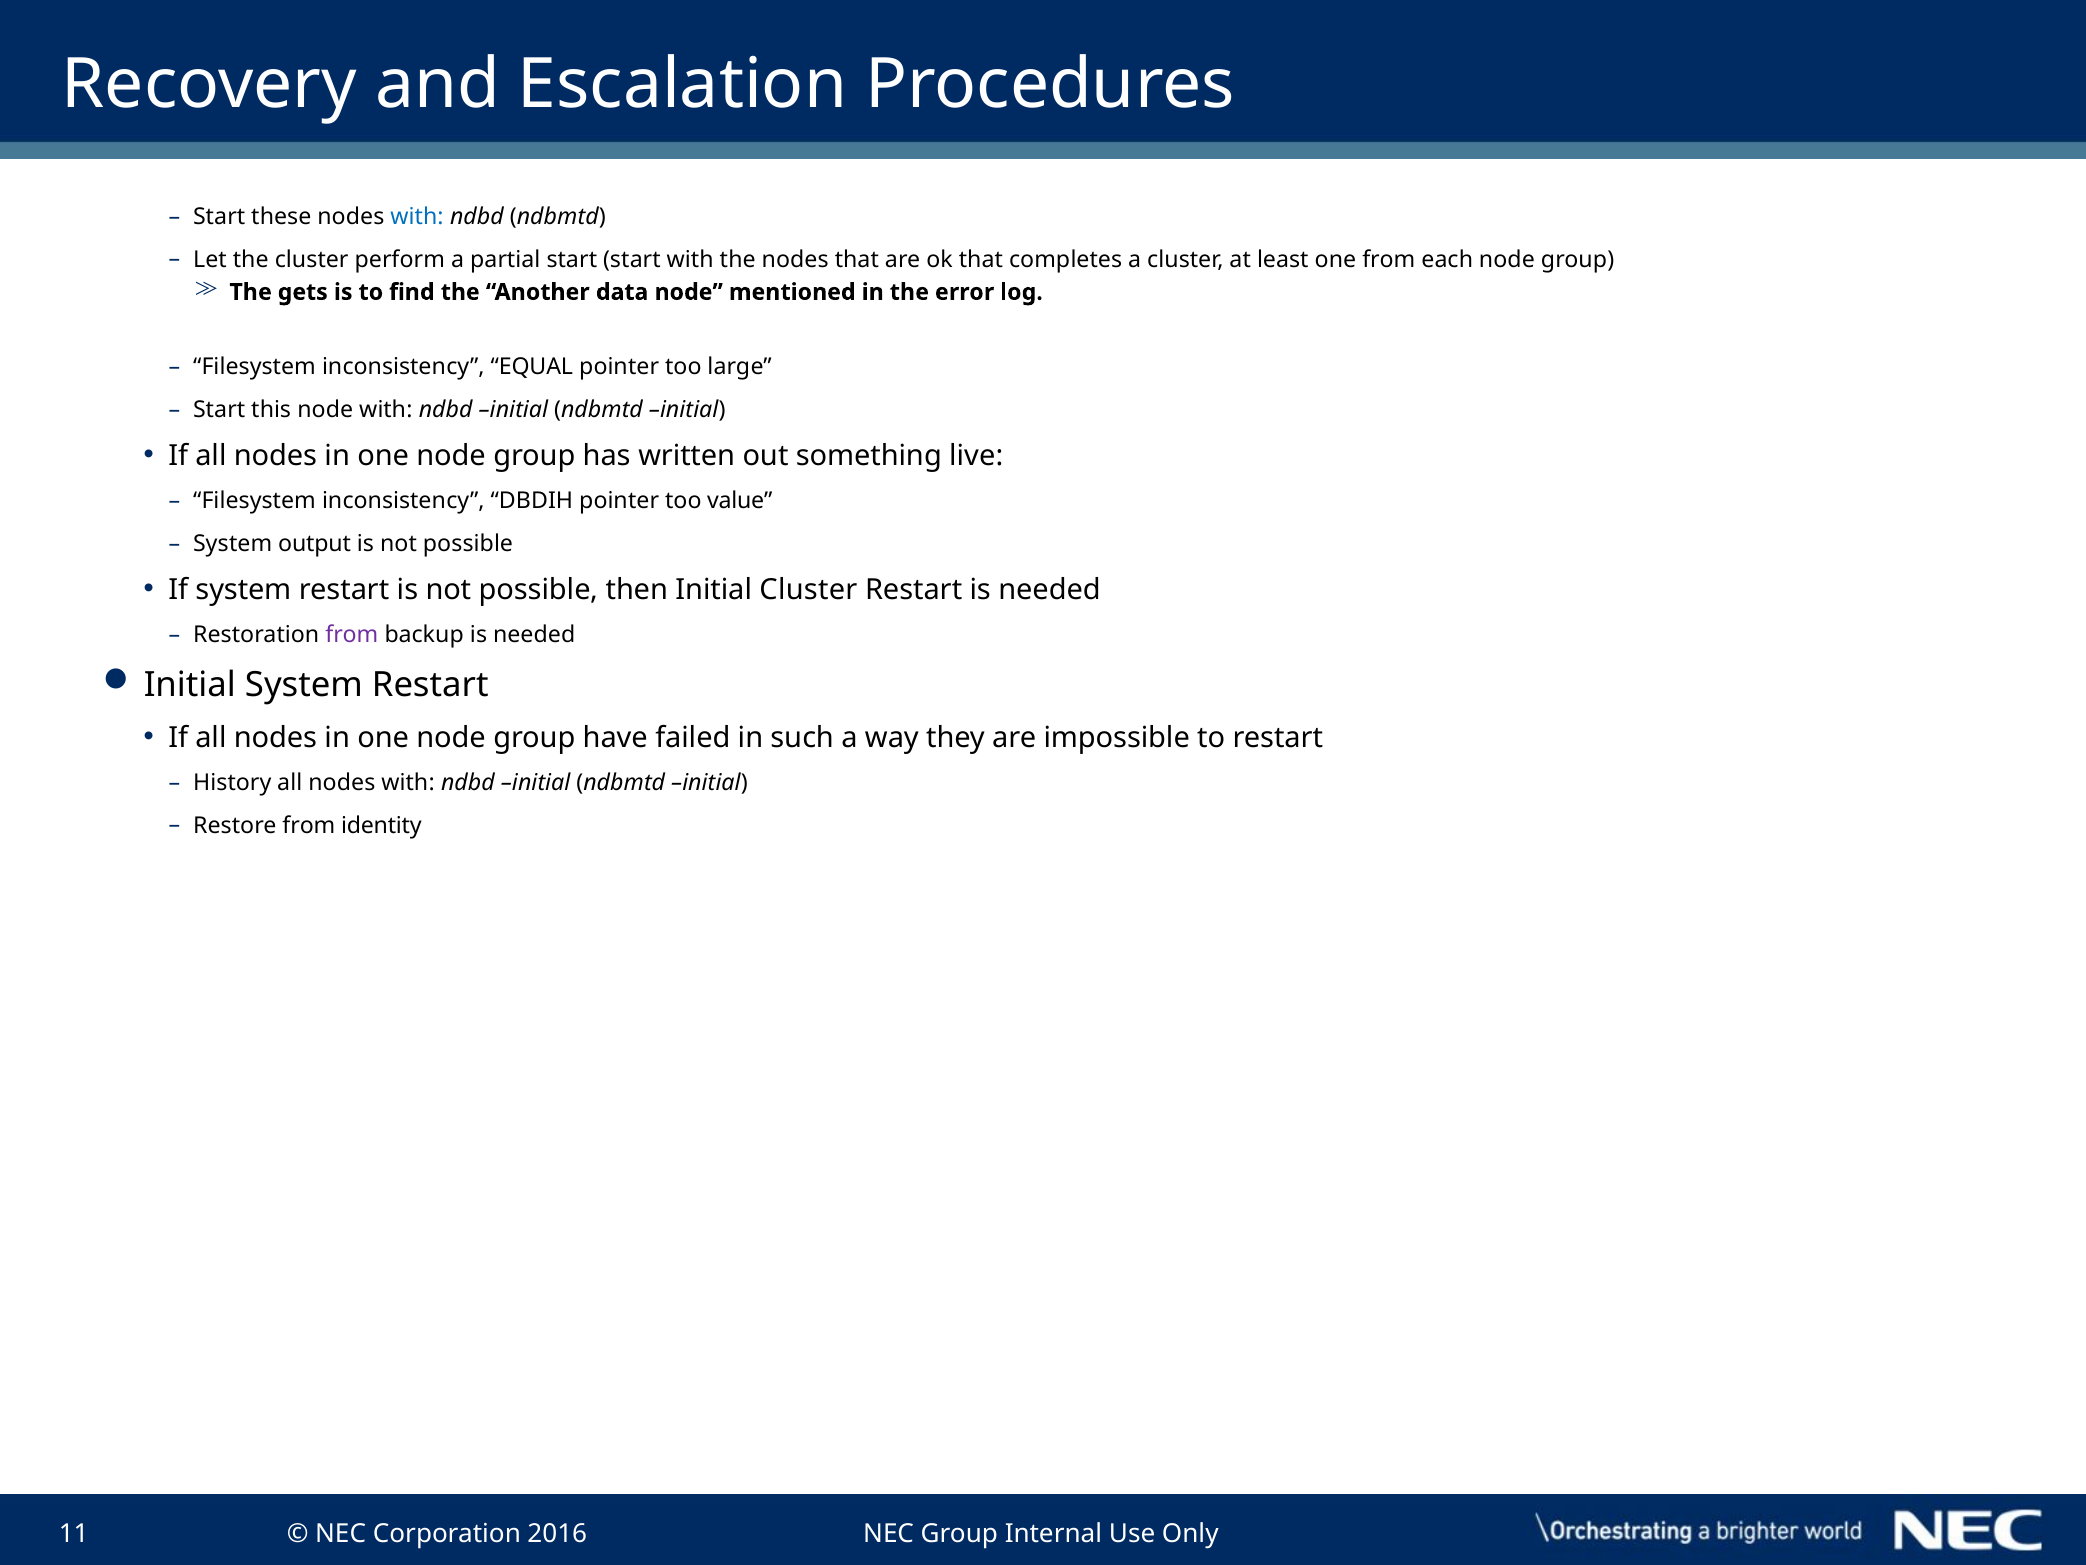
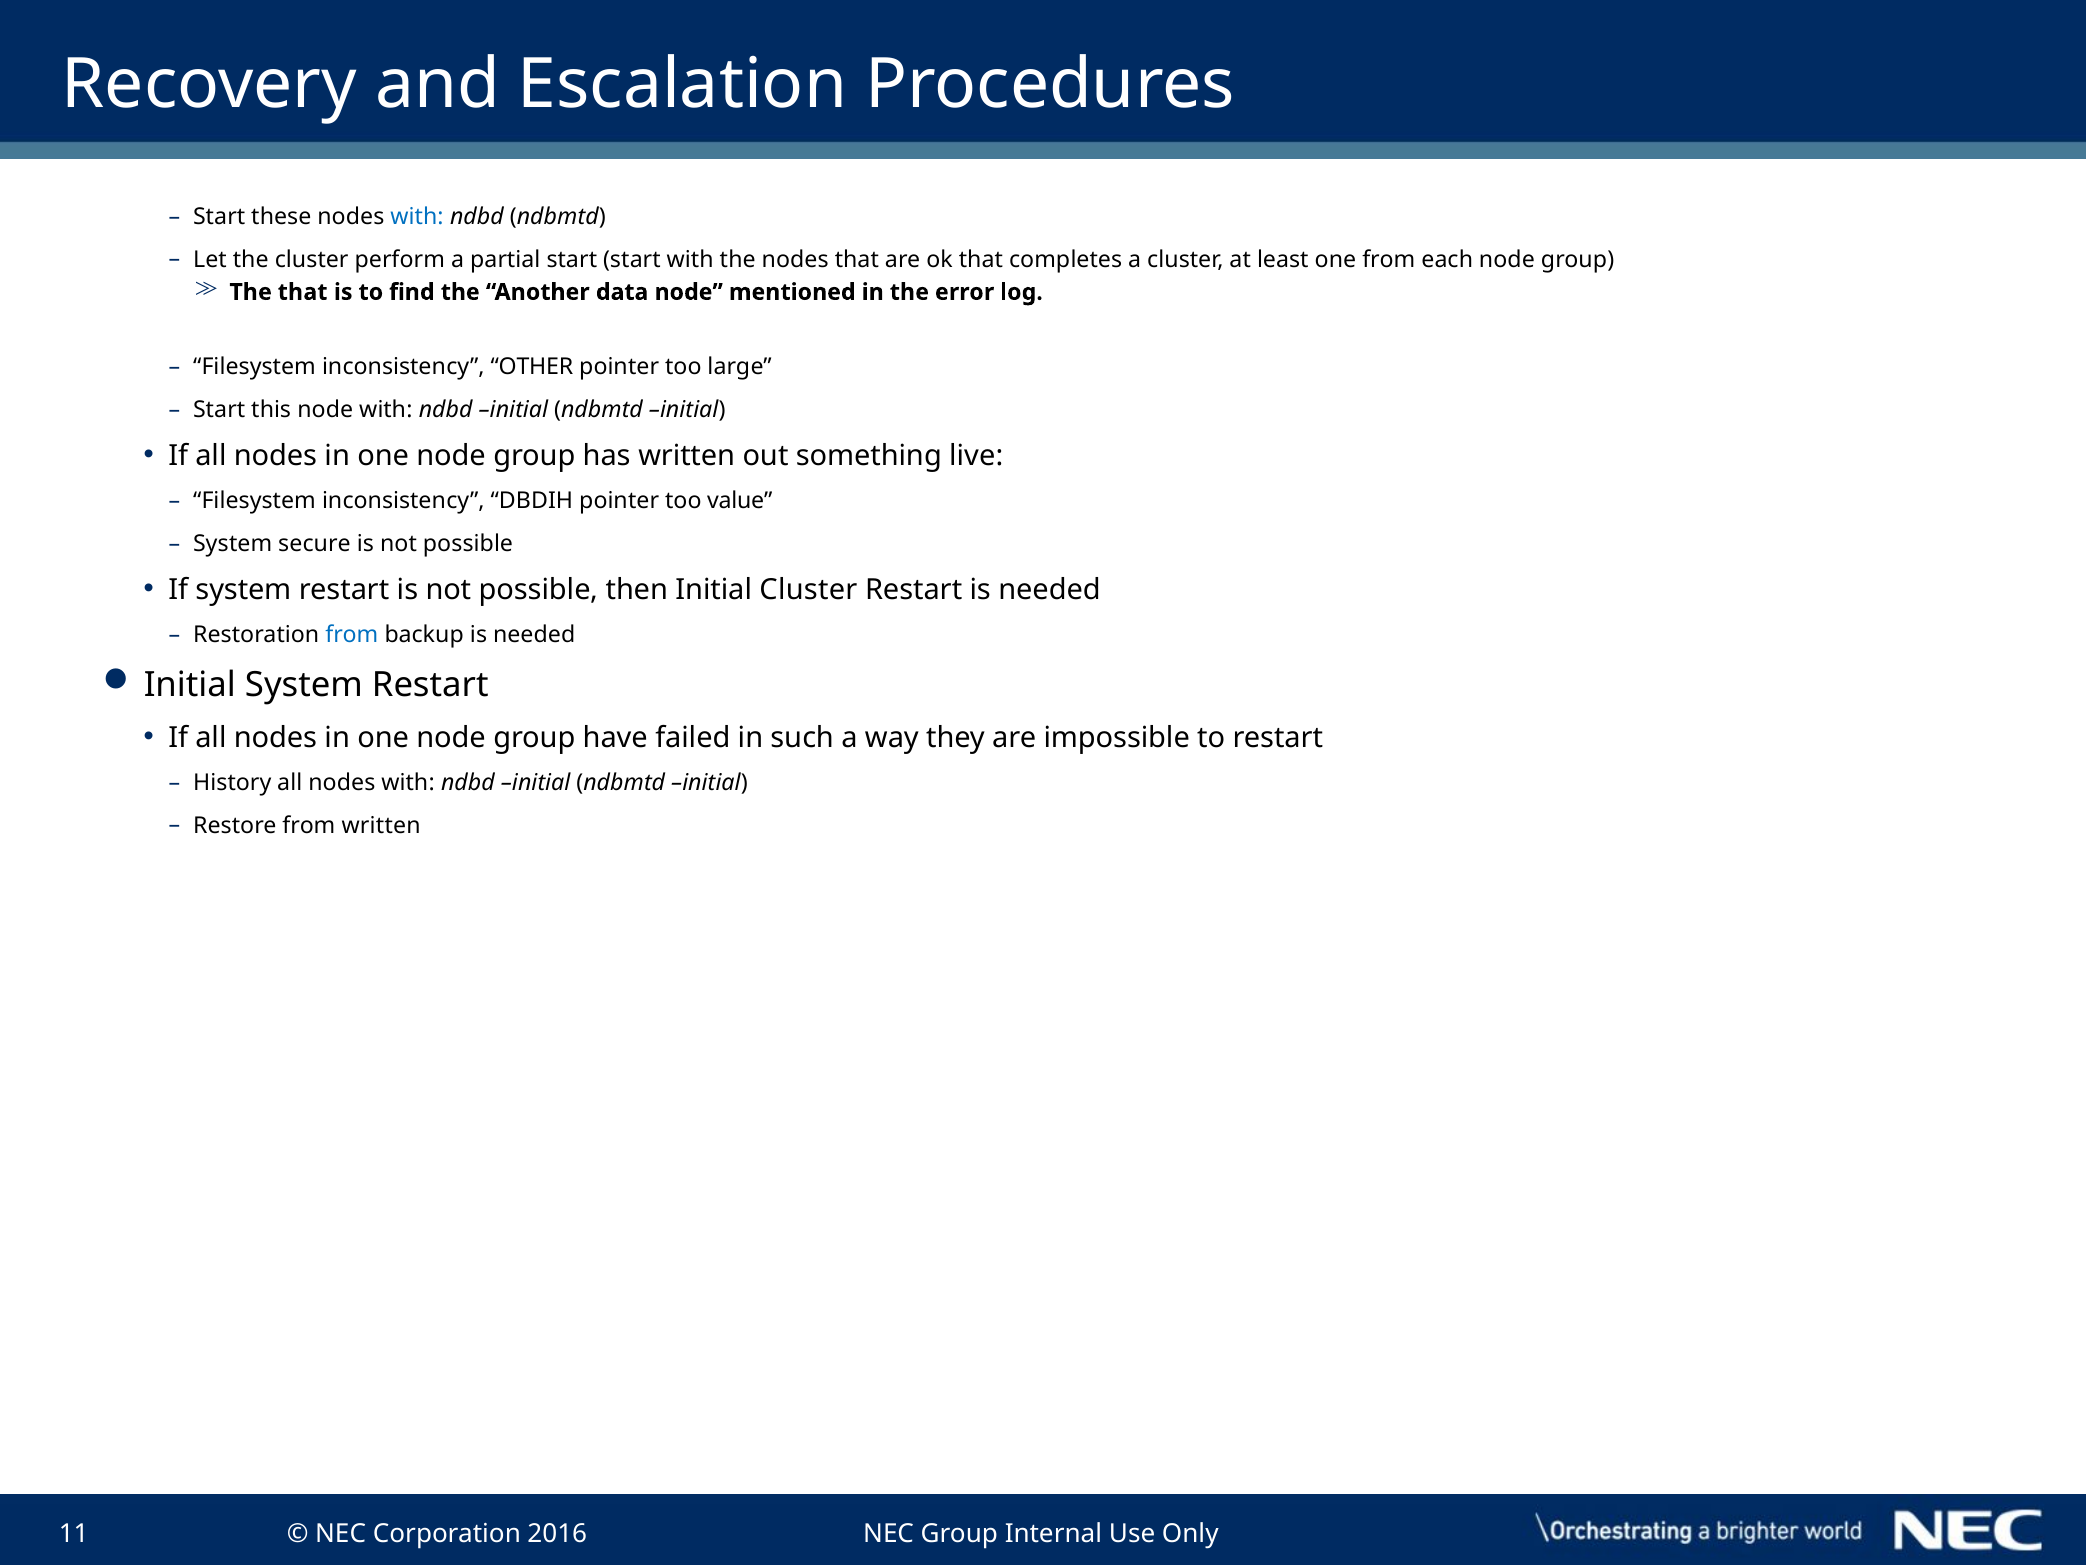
The gets: gets -> that (303, 292)
EQUAL: EQUAL -> OTHER (532, 367)
output: output -> secure (314, 544)
from colour: purple -> blue (352, 635)
from identity: identity -> written (381, 825)
